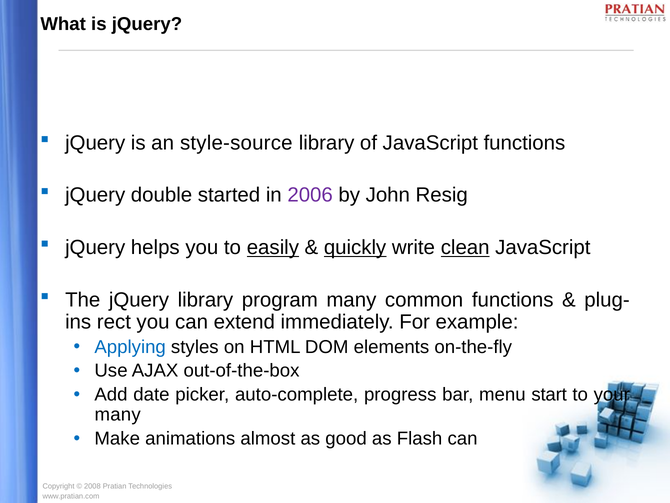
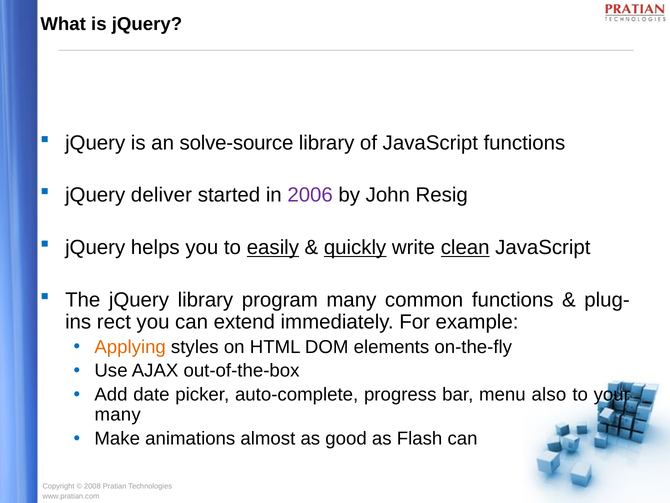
style-source: style-source -> solve-source (237, 143)
double: double -> deliver (161, 195)
Applying colour: blue -> orange (130, 347)
start: start -> also (549, 394)
